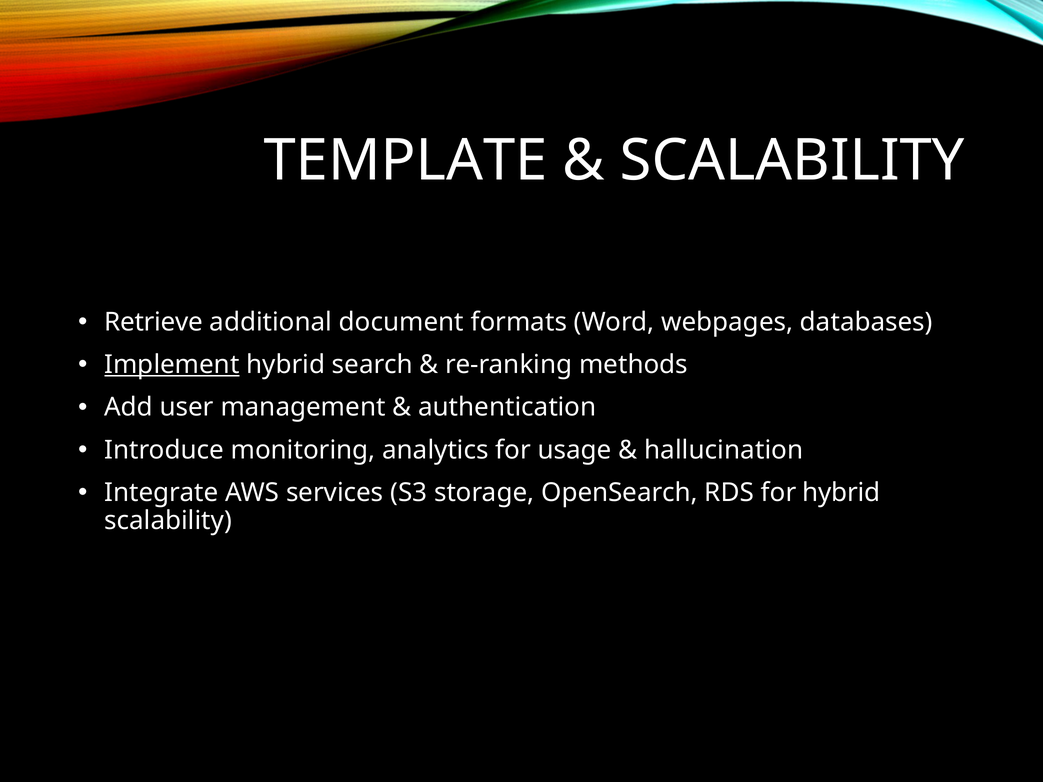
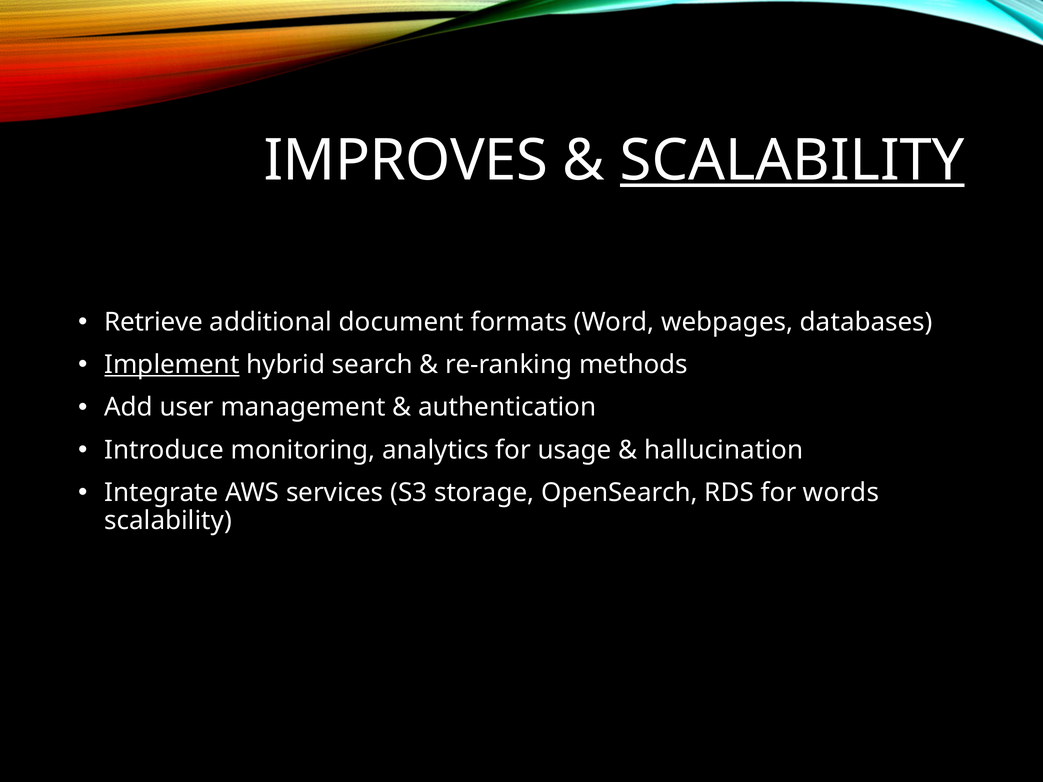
TEMPLATE: TEMPLATE -> IMPROVES (406, 161)
SCALABILITY underline: none -> present (792, 161)
for hybrid: hybrid -> words (841, 493)
